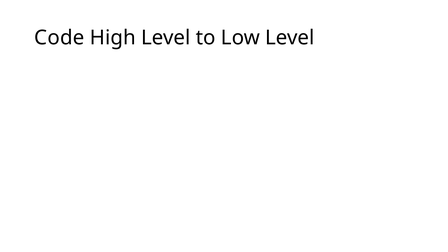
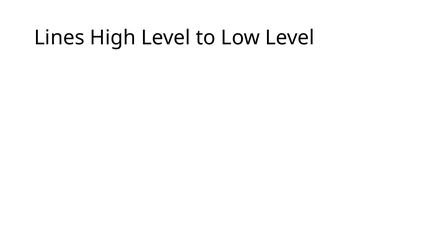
Code: Code -> Lines (59, 38)
